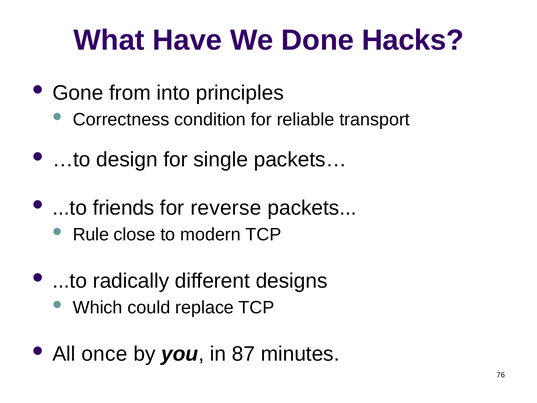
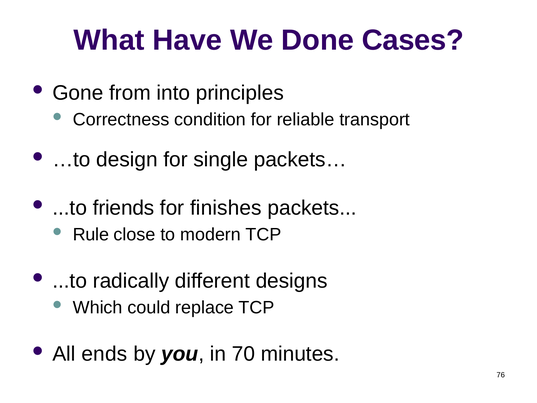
Hacks: Hacks -> Cases (413, 40)
reverse: reverse -> finishes (226, 208)
once: once -> ends (104, 354)
87: 87 -> 70 (243, 354)
